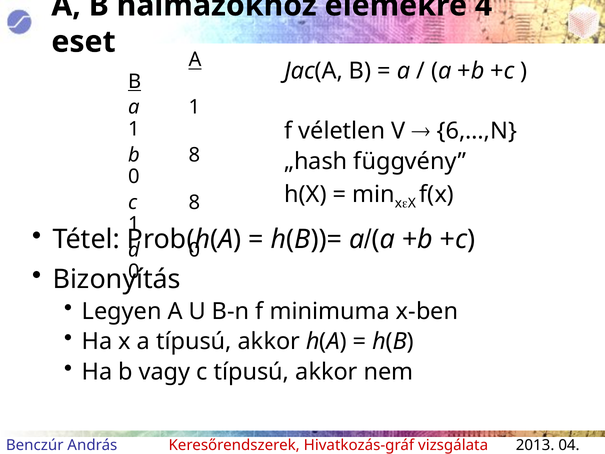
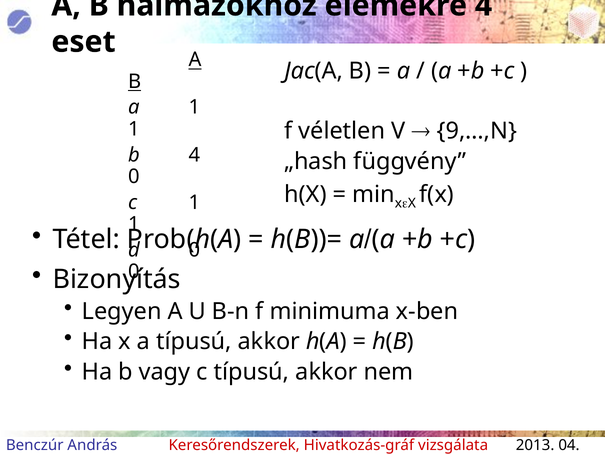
6,…,N: 6,…,N -> 9,…,N (477, 131)
b 8: 8 -> 4 (194, 155)
c 8: 8 -> 1 (194, 202)
